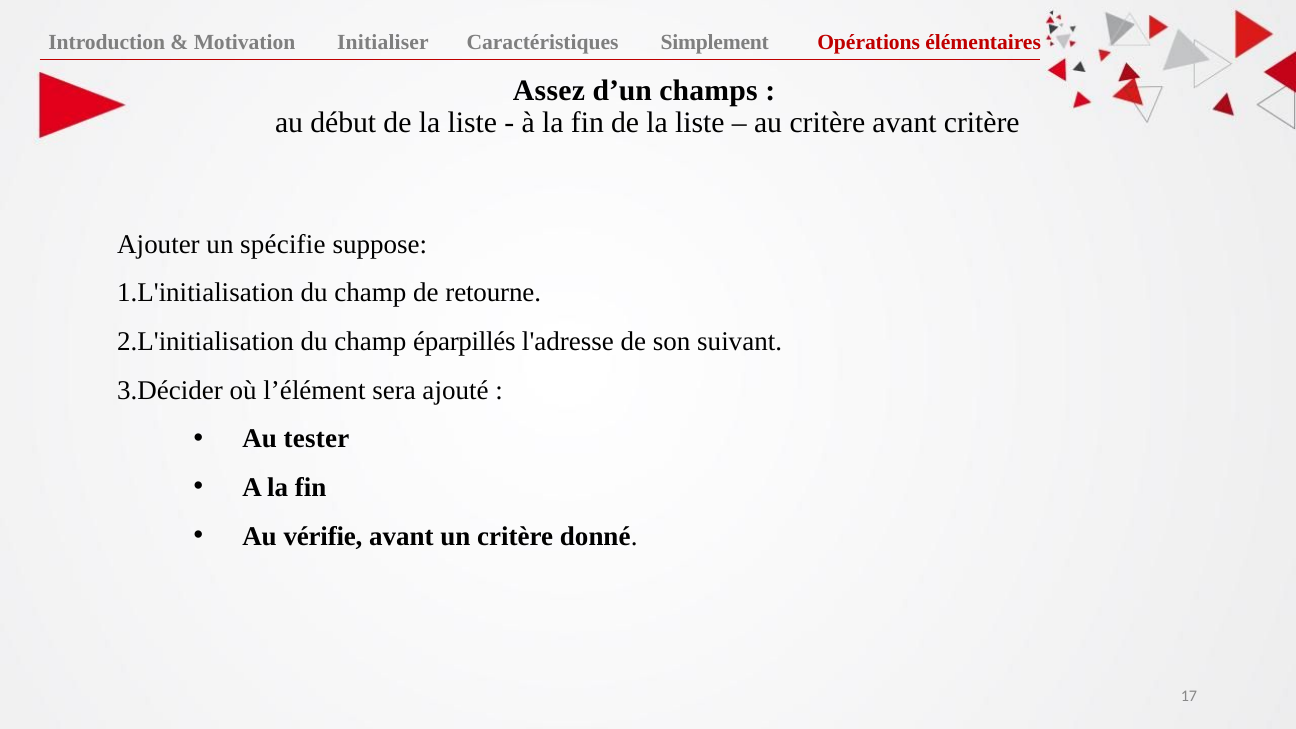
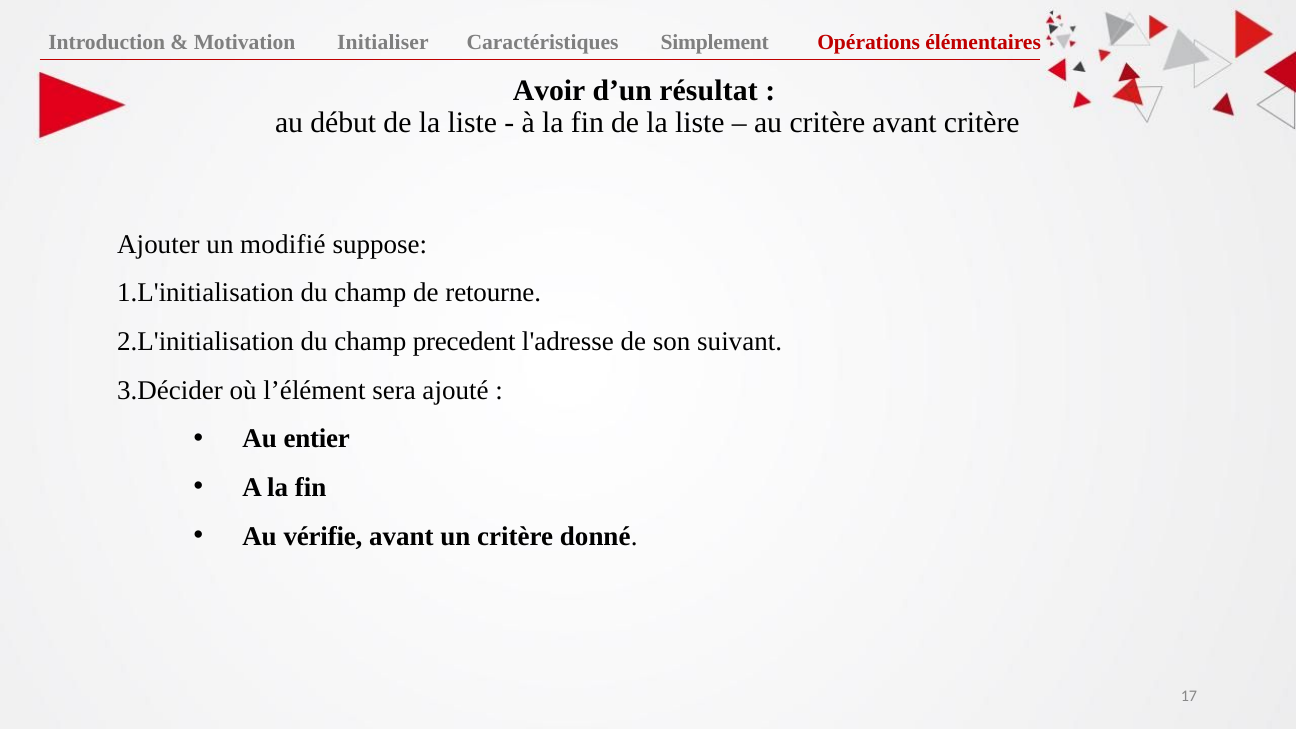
Assez: Assez -> Avoir (549, 90)
champs: champs -> résultat (709, 90)
spécifie: spécifie -> modifié (283, 244)
éparpillés: éparpillés -> precedent (464, 342)
tester: tester -> entier (317, 439)
